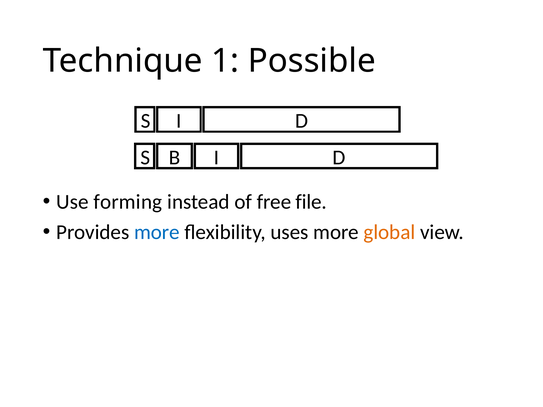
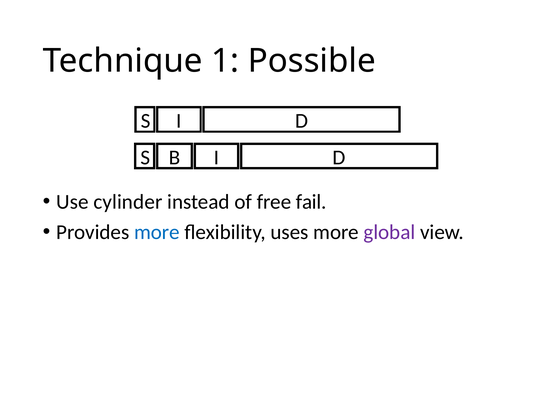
forming: forming -> cylinder (128, 202)
file: file -> fail (311, 202)
global colour: orange -> purple (389, 232)
